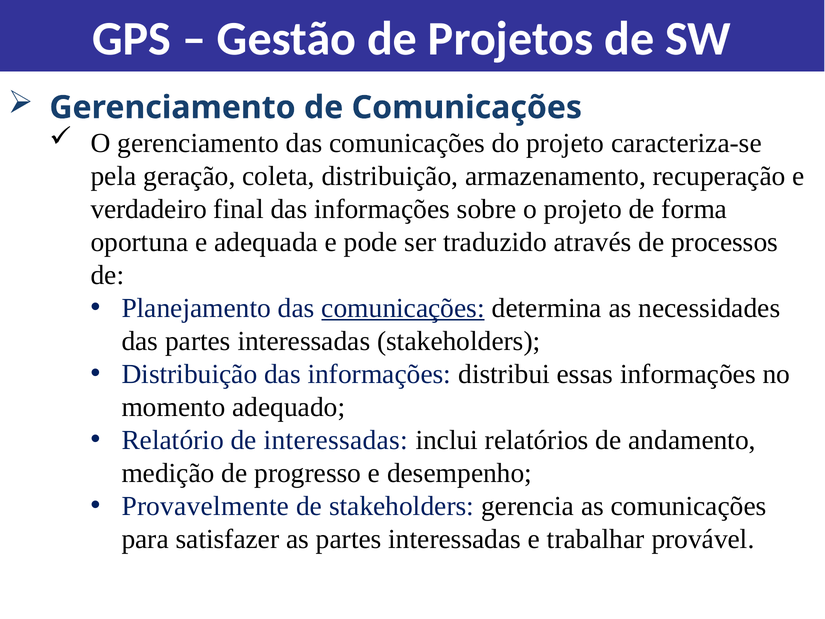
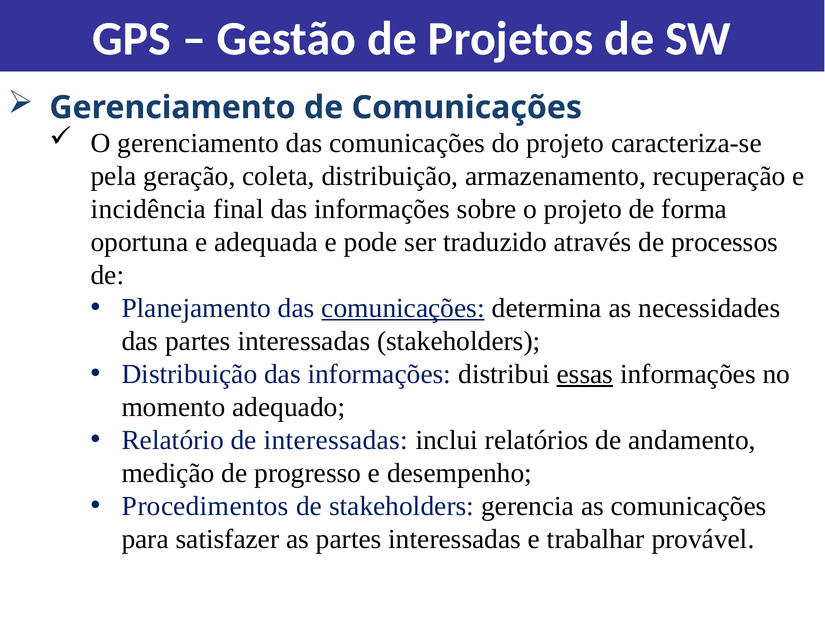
verdadeiro: verdadeiro -> incidência (148, 209)
essas underline: none -> present (585, 374)
Provavelmente: Provavelmente -> Procedimentos (205, 506)
